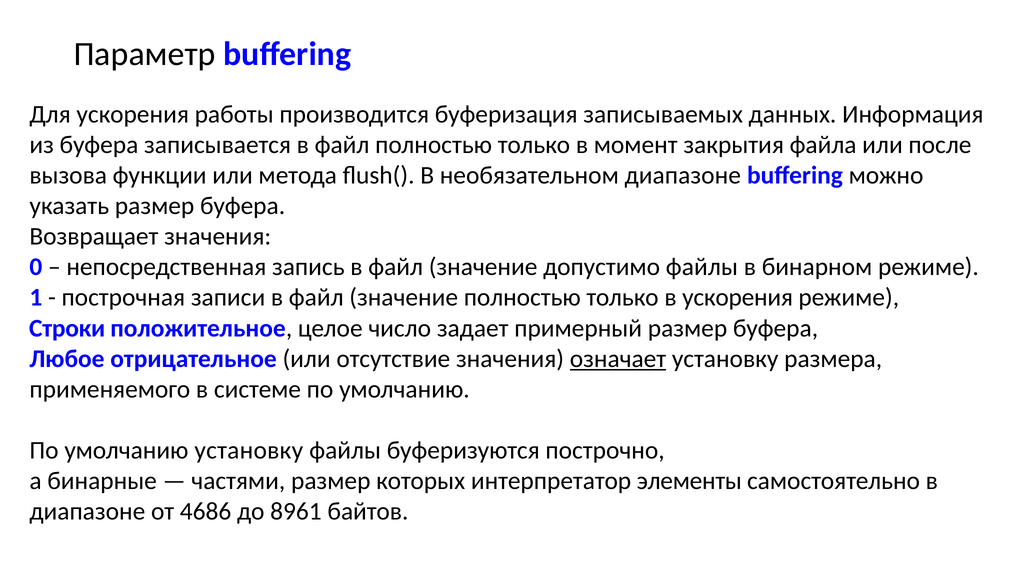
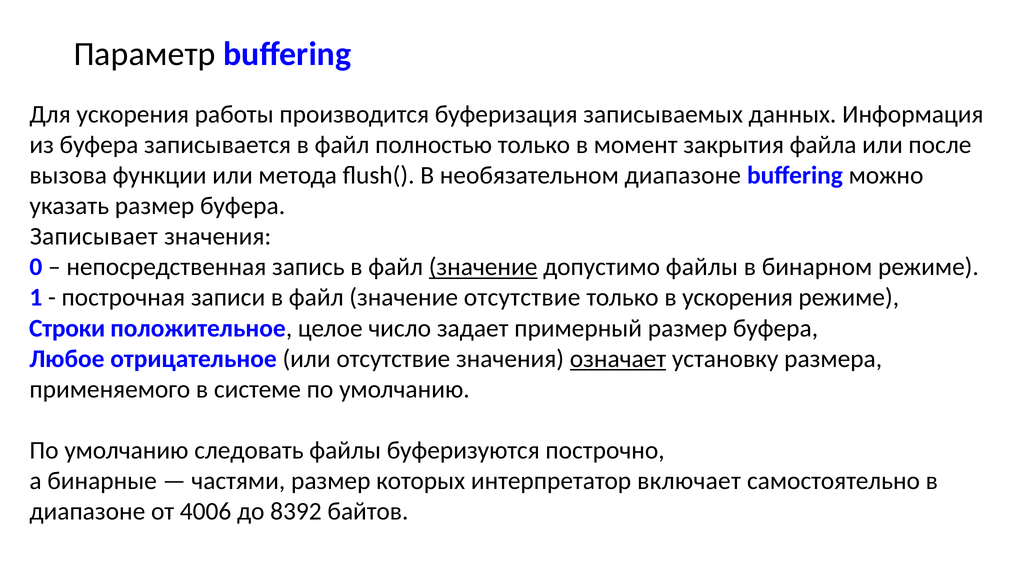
Возвращает: Возвращает -> Записывает (94, 237)
значение underline: none -> present (483, 267)
значение полностью: полностью -> отсутствие (522, 298)
умолчанию установку: установку -> следовать (249, 450)
элементы: элементы -> включает (689, 481)
4686: 4686 -> 4006 (206, 511)
8961: 8961 -> 8392 (296, 511)
